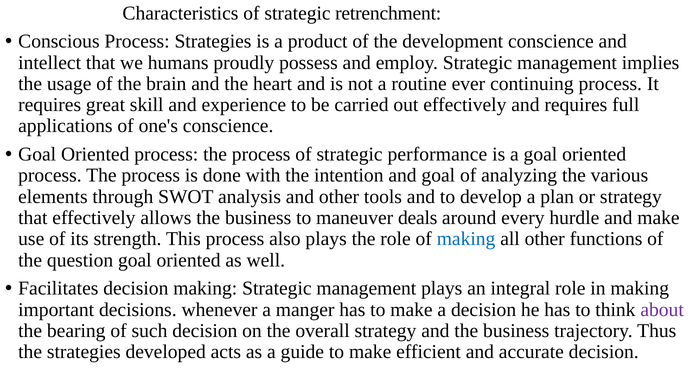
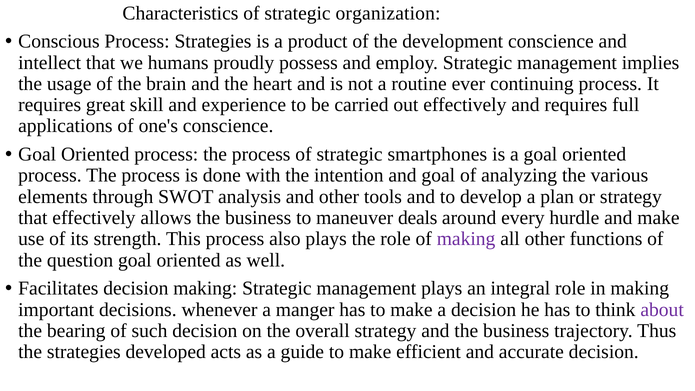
retrenchment: retrenchment -> organization (388, 13)
performance: performance -> smartphones (437, 154)
making colour: blue -> purple (466, 239)
